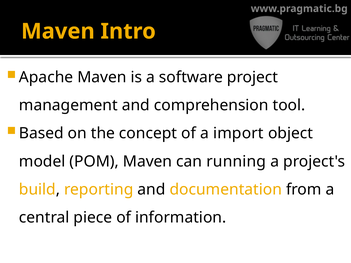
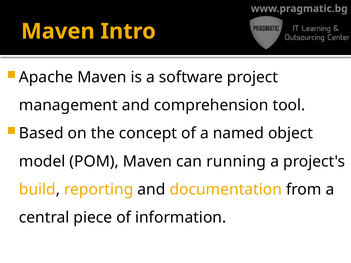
import: import -> named (238, 133)
